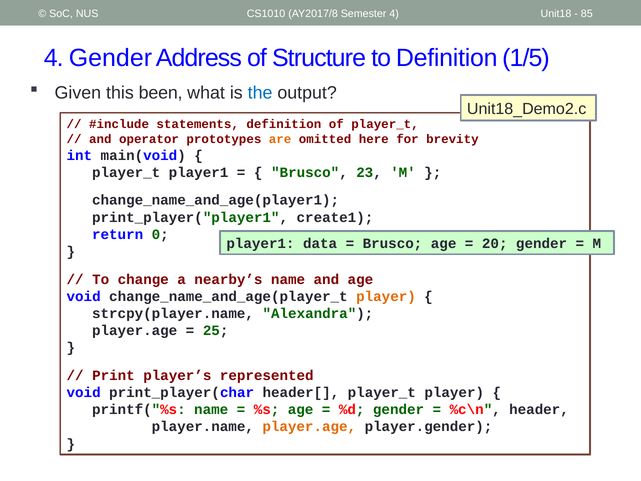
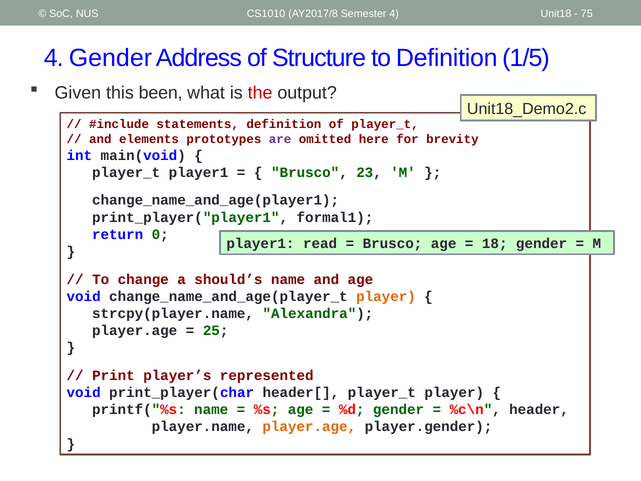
85: 85 -> 75 (587, 14)
the colour: blue -> red (260, 93)
operator: operator -> elements (149, 139)
are colour: orange -> purple (280, 139)
create1: create1 -> formal1 (335, 217)
data: data -> read (320, 243)
20: 20 -> 18 (495, 243)
nearby’s: nearby’s -> should’s (228, 279)
